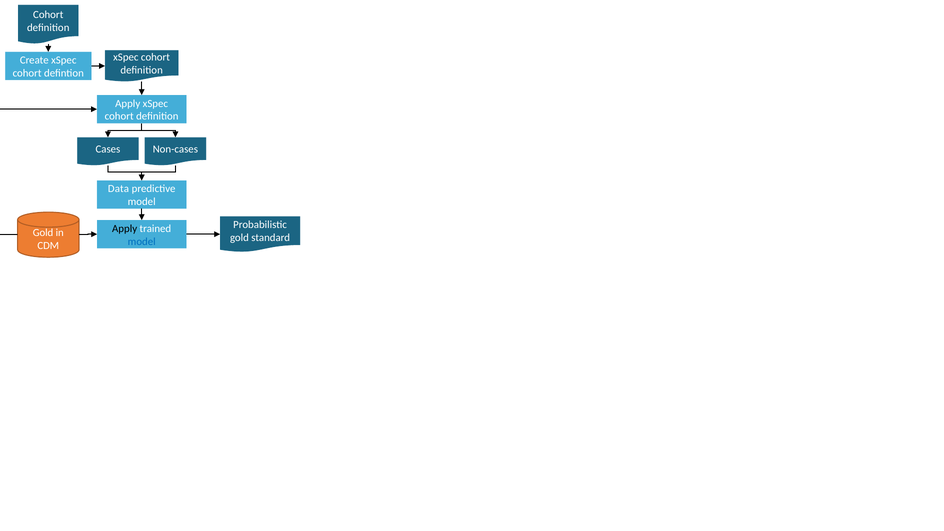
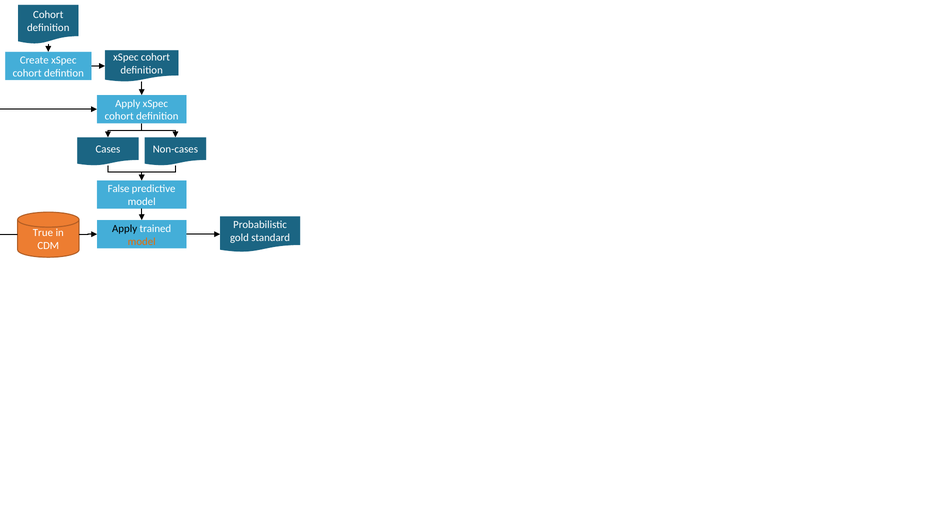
Data: Data -> False (119, 189)
Gold: Gold -> True (43, 233)
model colour: blue -> orange (142, 241)
